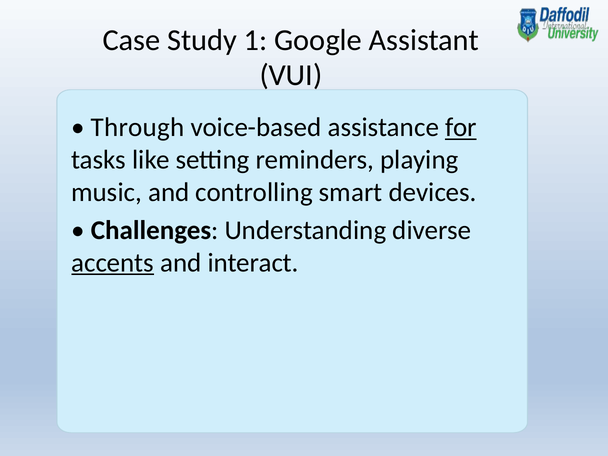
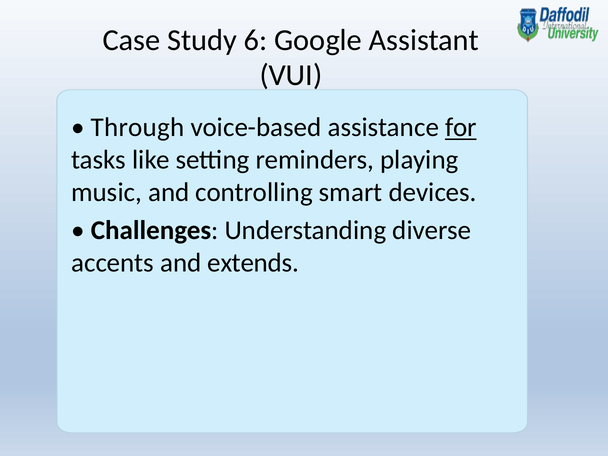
1: 1 -> 6 (256, 40)
accents underline: present -> none (113, 263)
interact: interact -> extends (253, 263)
